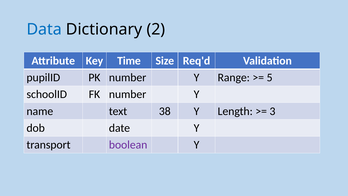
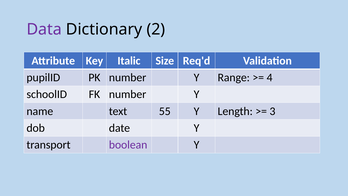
Data colour: blue -> purple (44, 29)
Time: Time -> Italic (129, 61)
5: 5 -> 4 (270, 77)
38: 38 -> 55 (165, 111)
